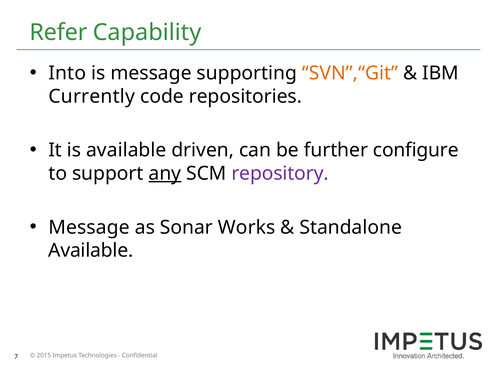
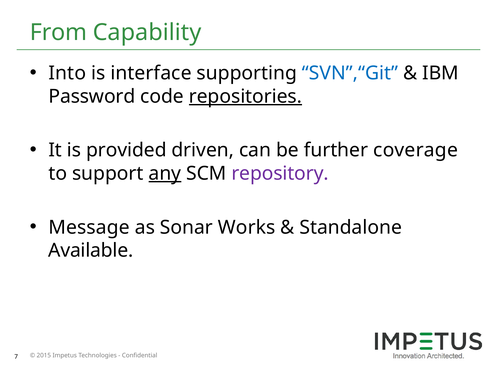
Refer: Refer -> From (58, 33)
is message: message -> interface (151, 73)
SVN”,“Git colour: orange -> blue (350, 73)
Currently: Currently -> Password (92, 97)
repositories underline: none -> present (245, 97)
is available: available -> provided (126, 151)
configure: configure -> coverage (416, 151)
